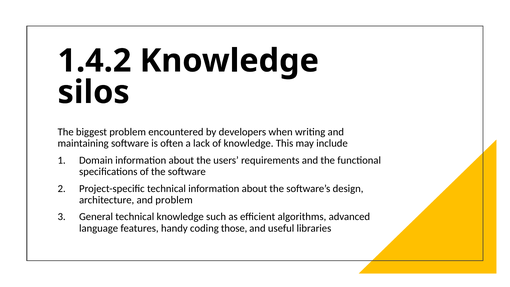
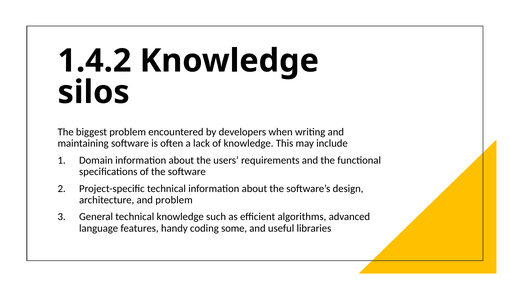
those: those -> some (234, 228)
